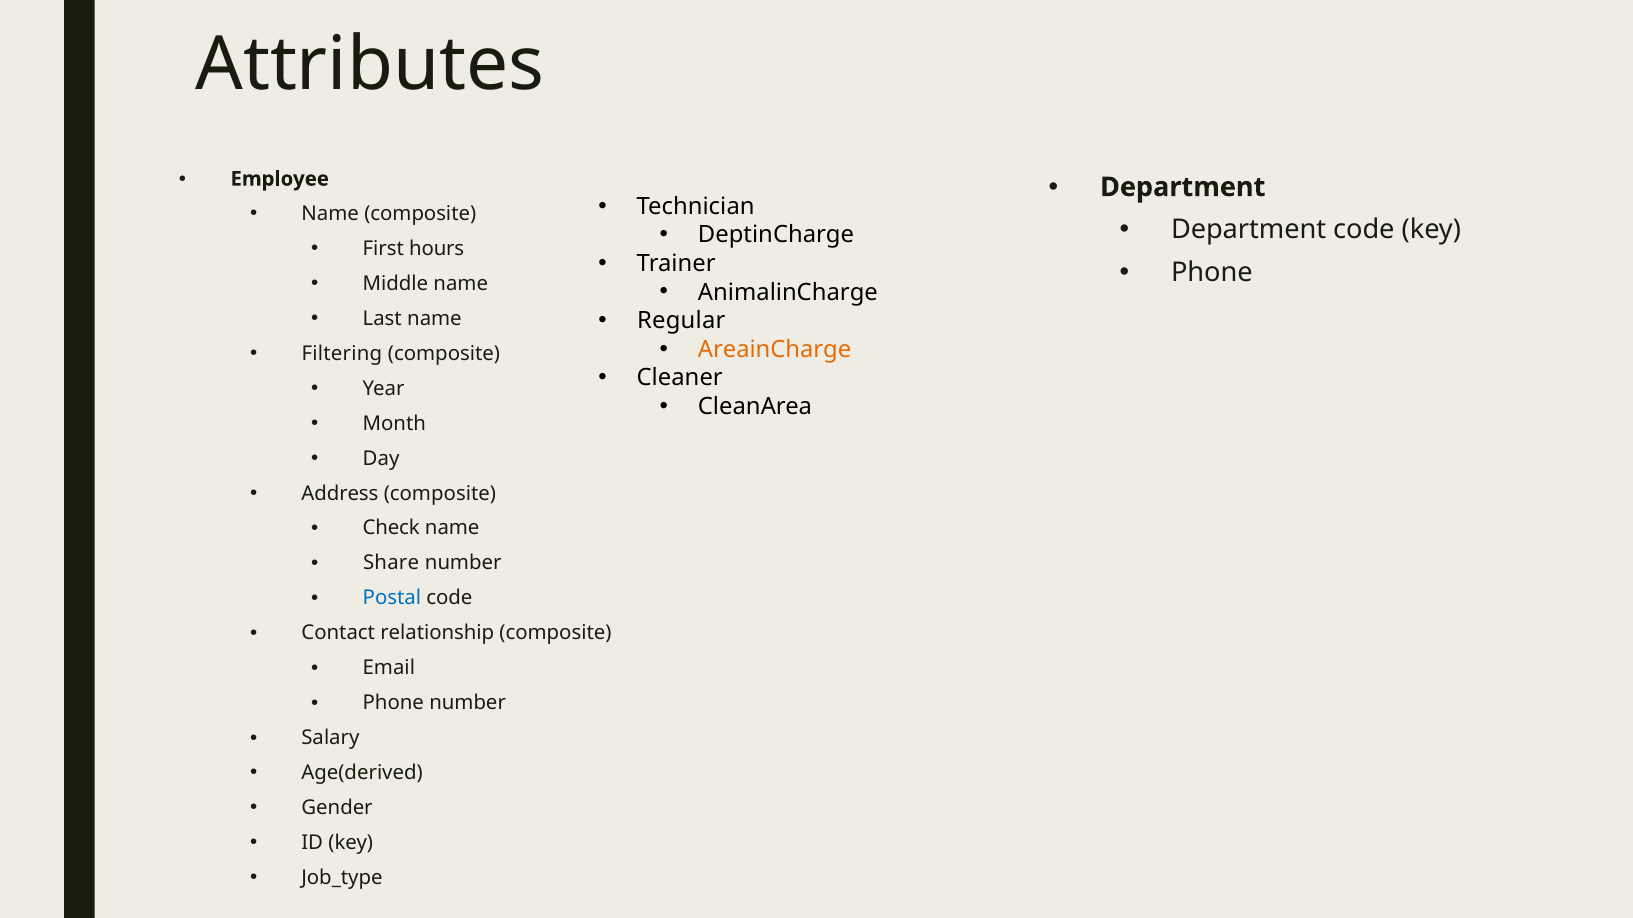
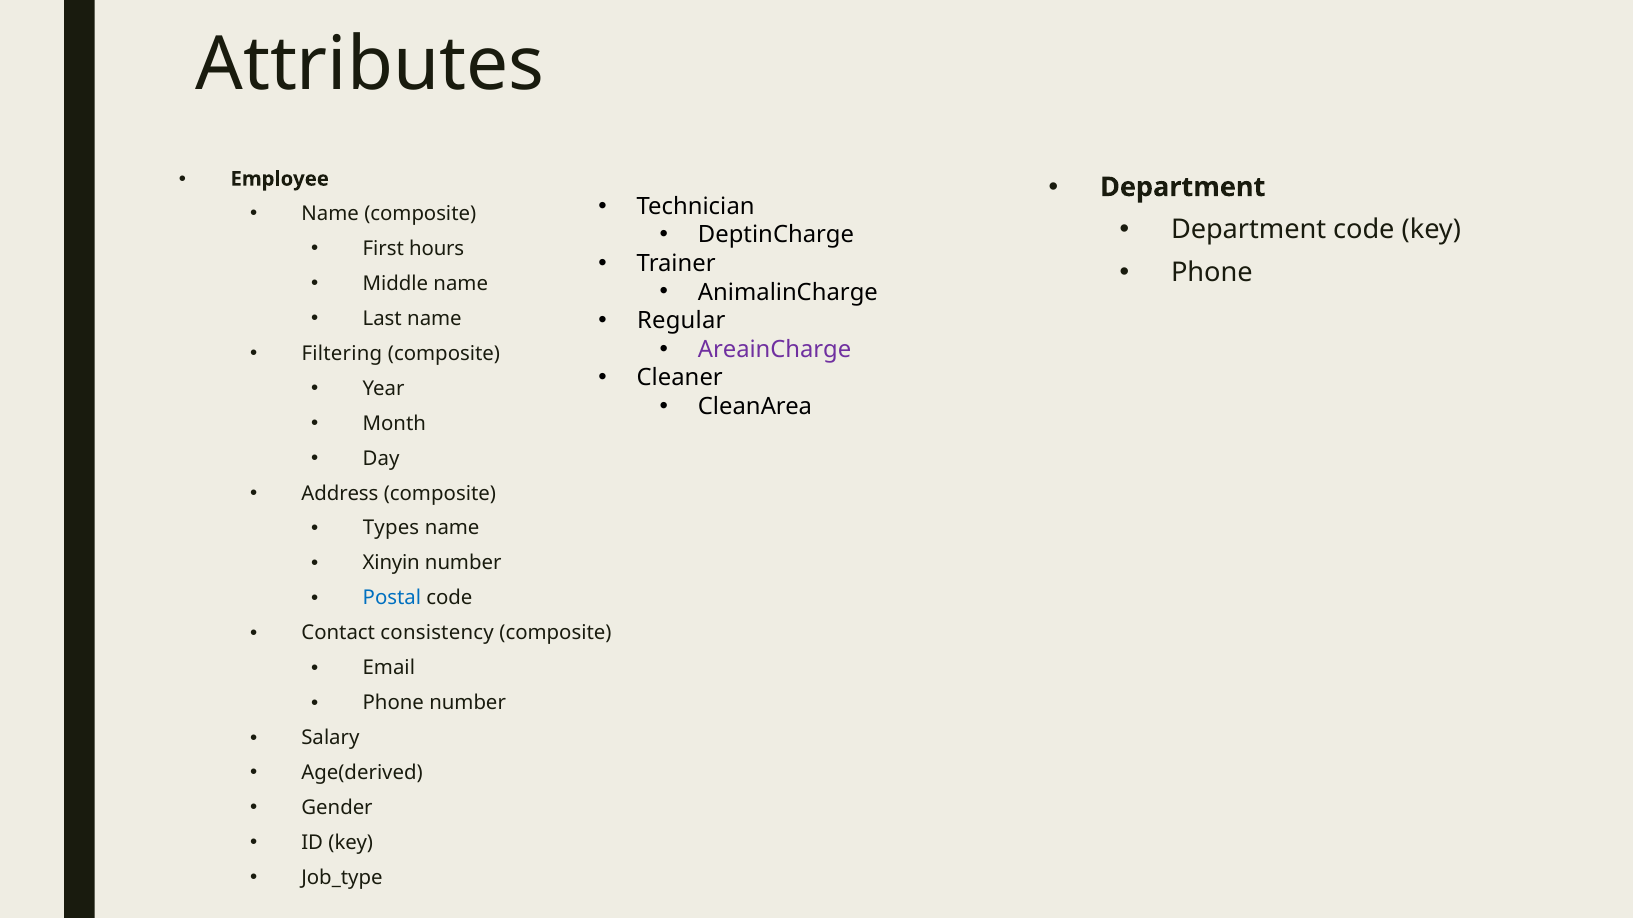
AreainCharge colour: orange -> purple (775, 350)
Check: Check -> Types (391, 529)
Share: Share -> Xinyin (391, 564)
relationship: relationship -> consistency (437, 633)
